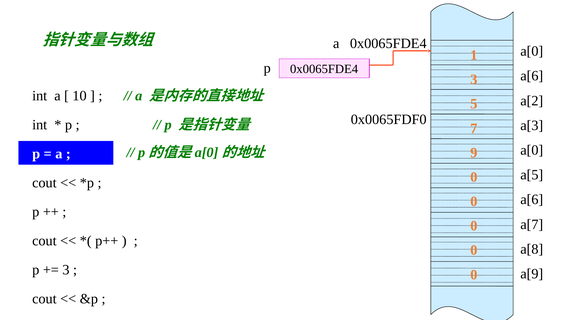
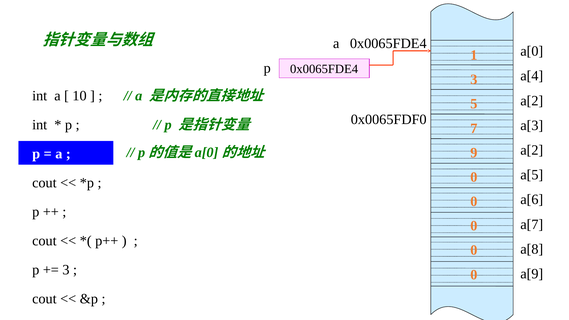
a[6: a[6 -> a[4 (532, 76)
a[0: a[0 -> a[2 (532, 150)
